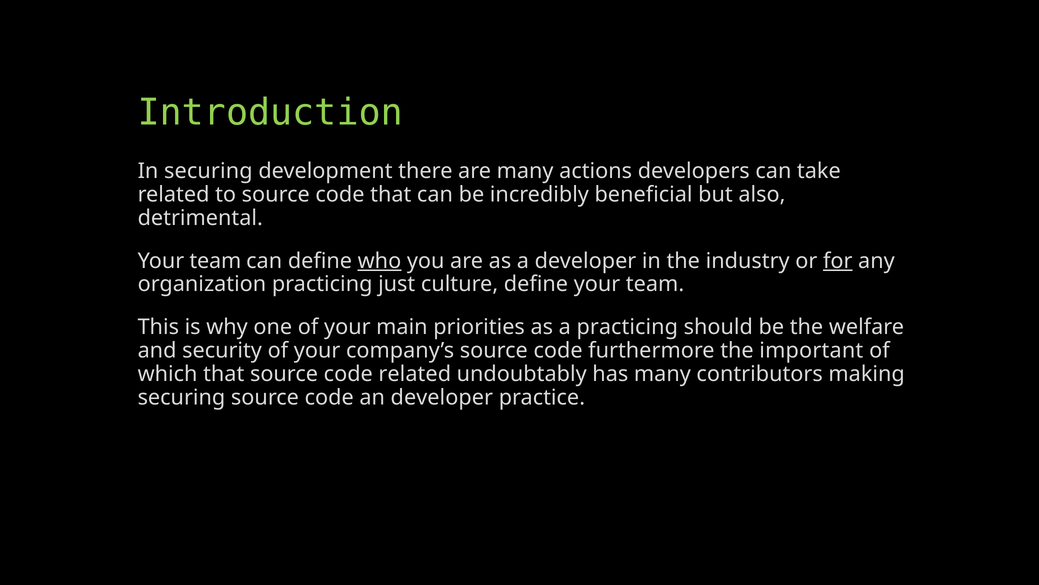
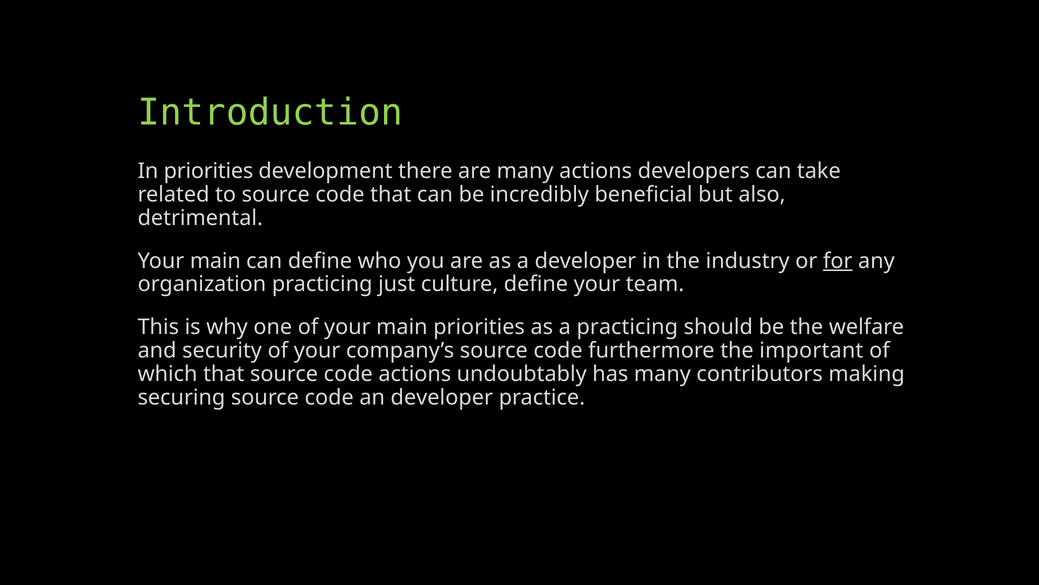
In securing: securing -> priorities (208, 171)
team: team -> main (215, 261)
who underline: present -> none (379, 261)
code related: related -> actions (415, 374)
